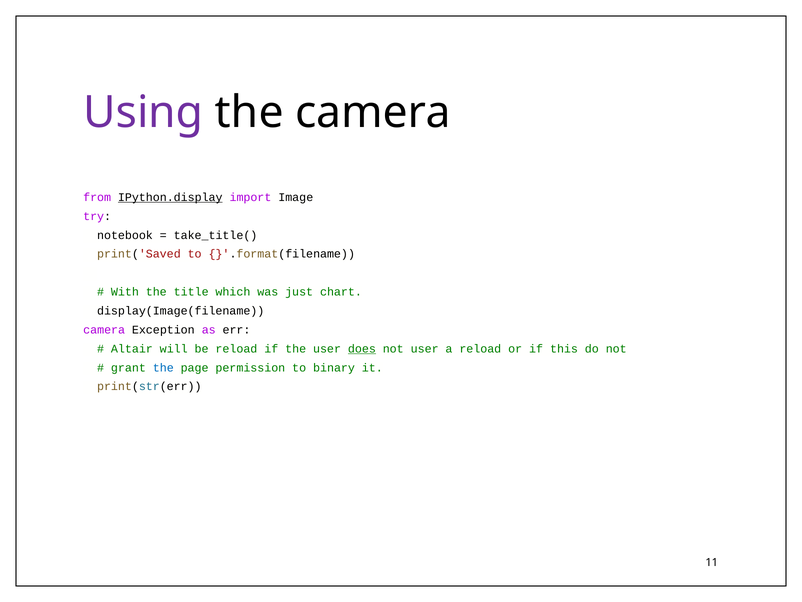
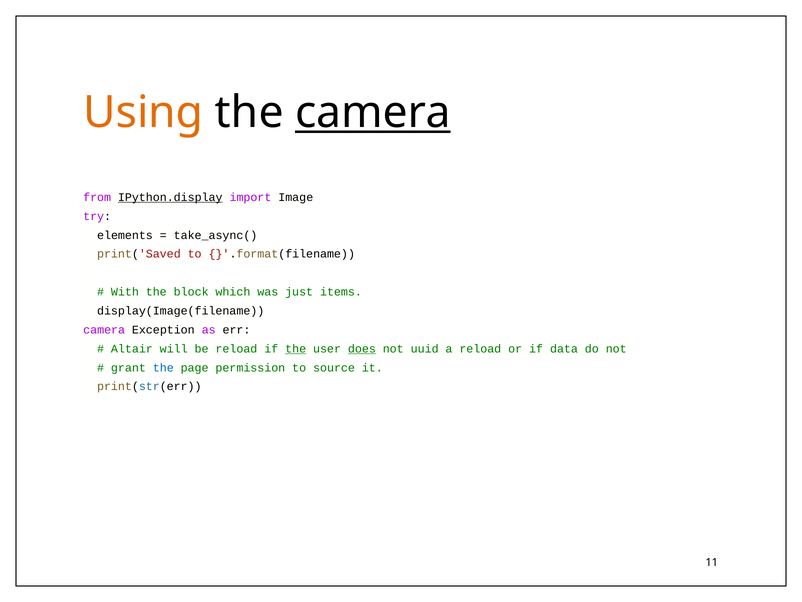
Using colour: purple -> orange (143, 113)
camera underline: none -> present (373, 113)
notebook: notebook -> elements (125, 235)
take_title(: take_title( -> take_async( (216, 235)
title: title -> block (191, 292)
chart: chart -> items (341, 292)
the underline: none -> present (296, 348)
not user: user -> uuid (425, 348)
this: this -> data (564, 348)
binary: binary -> source (334, 367)
